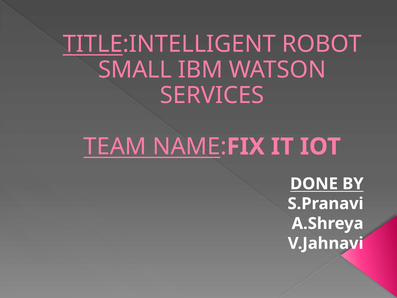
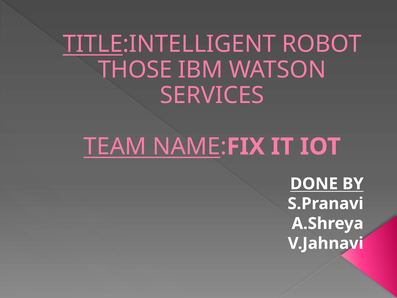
SMALL: SMALL -> THOSE (135, 70)
